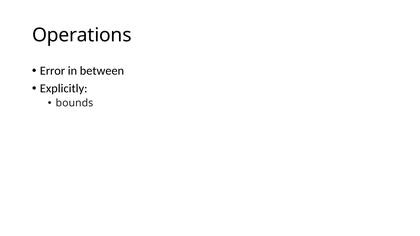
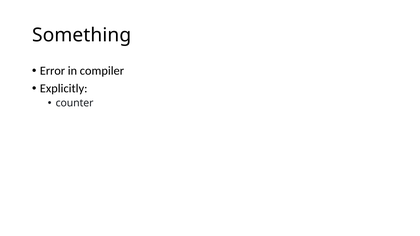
Operations: Operations -> Something (82, 35)
between: between -> compiler (102, 71)
bounds: bounds -> counter (75, 103)
